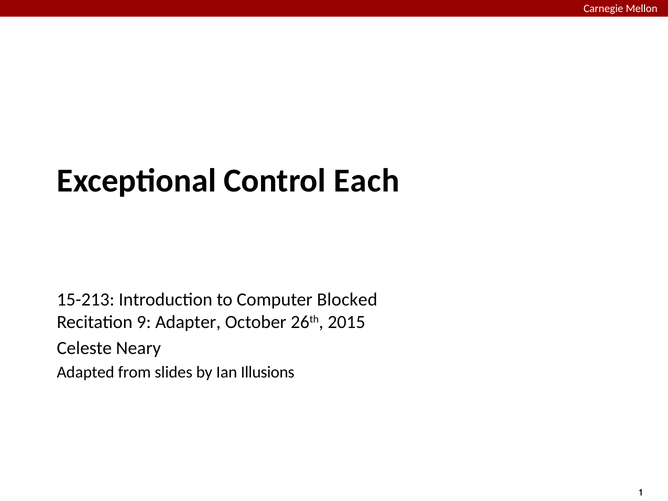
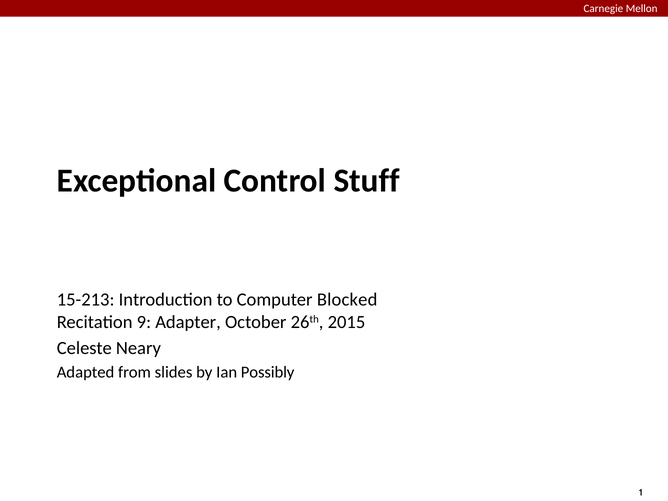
Each: Each -> Stuff (367, 181)
Illusions: Illusions -> Possibly (268, 372)
